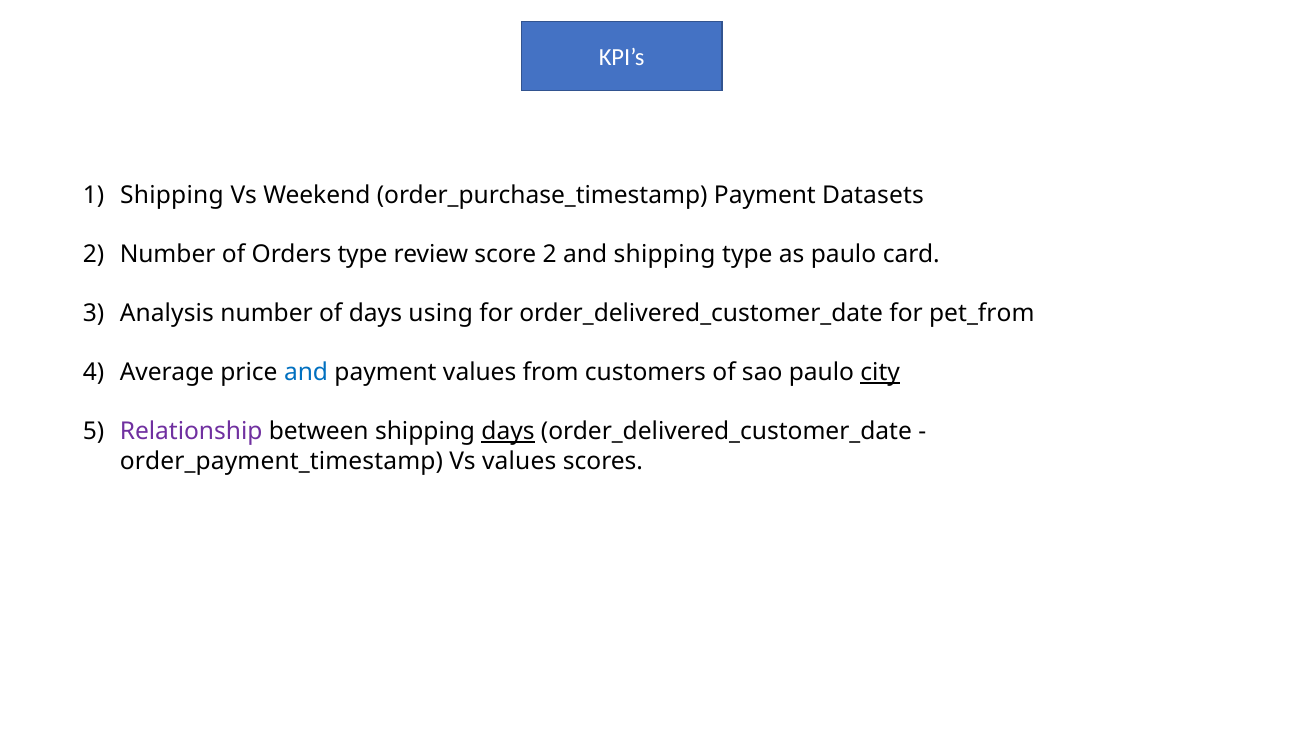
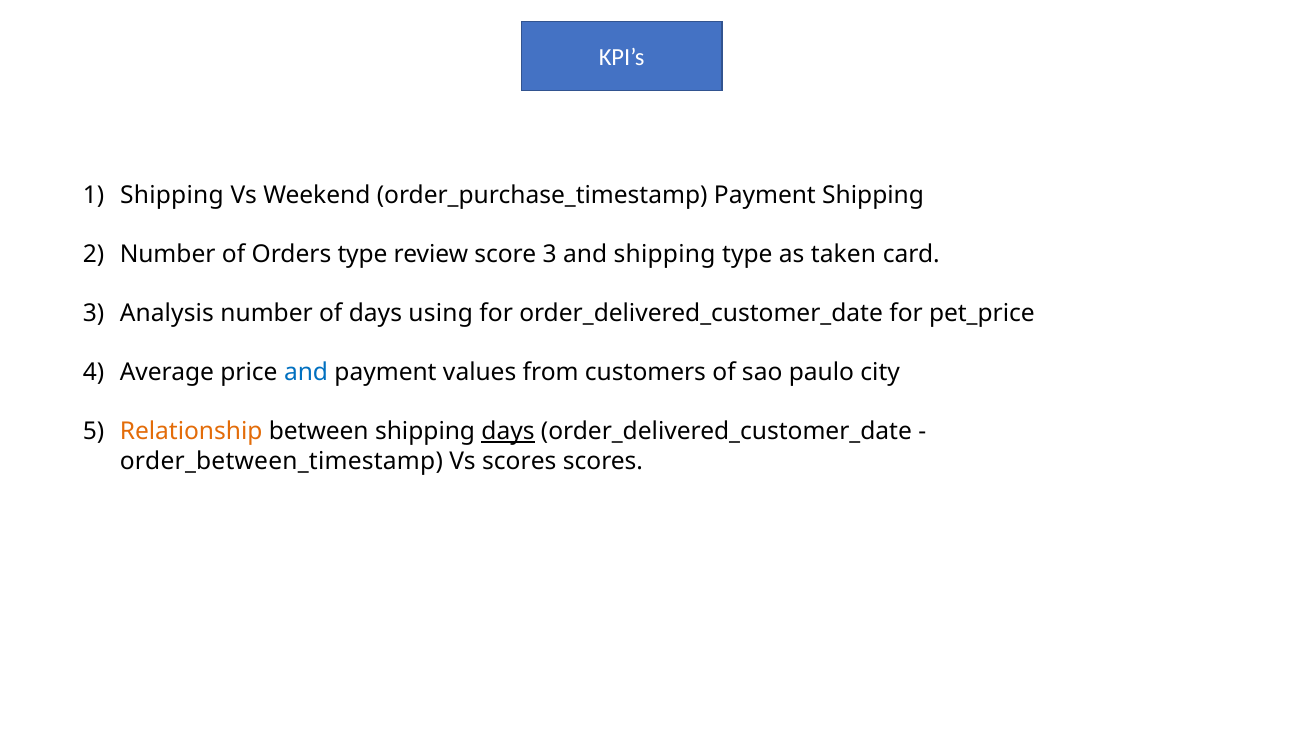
Payment Datasets: Datasets -> Shipping (873, 196)
score 2: 2 -> 3 (550, 255)
as paulo: paulo -> taken (843, 255)
pet_from: pet_from -> pet_price (982, 314)
city underline: present -> none (880, 373)
Relationship colour: purple -> orange (191, 431)
order_payment_timestamp: order_payment_timestamp -> order_between_timestamp (281, 461)
Vs values: values -> scores (519, 461)
